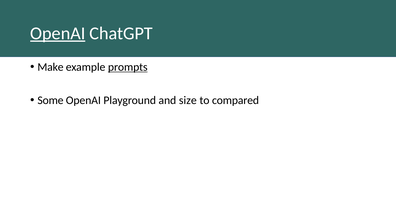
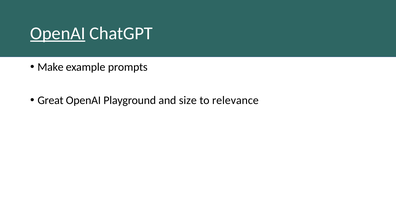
prompts underline: present -> none (128, 67)
Some: Some -> Great (50, 100)
compared: compared -> relevance (235, 100)
